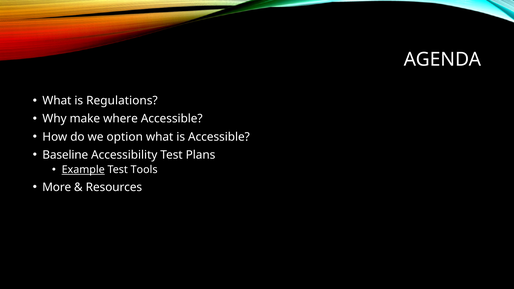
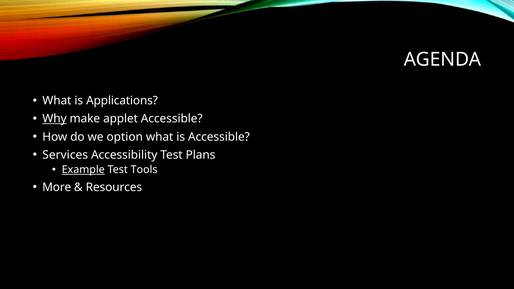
Regulations: Regulations -> Applications (122, 101)
Why underline: none -> present (55, 119)
where: where -> applet (121, 119)
Baseline: Baseline -> Services (65, 155)
